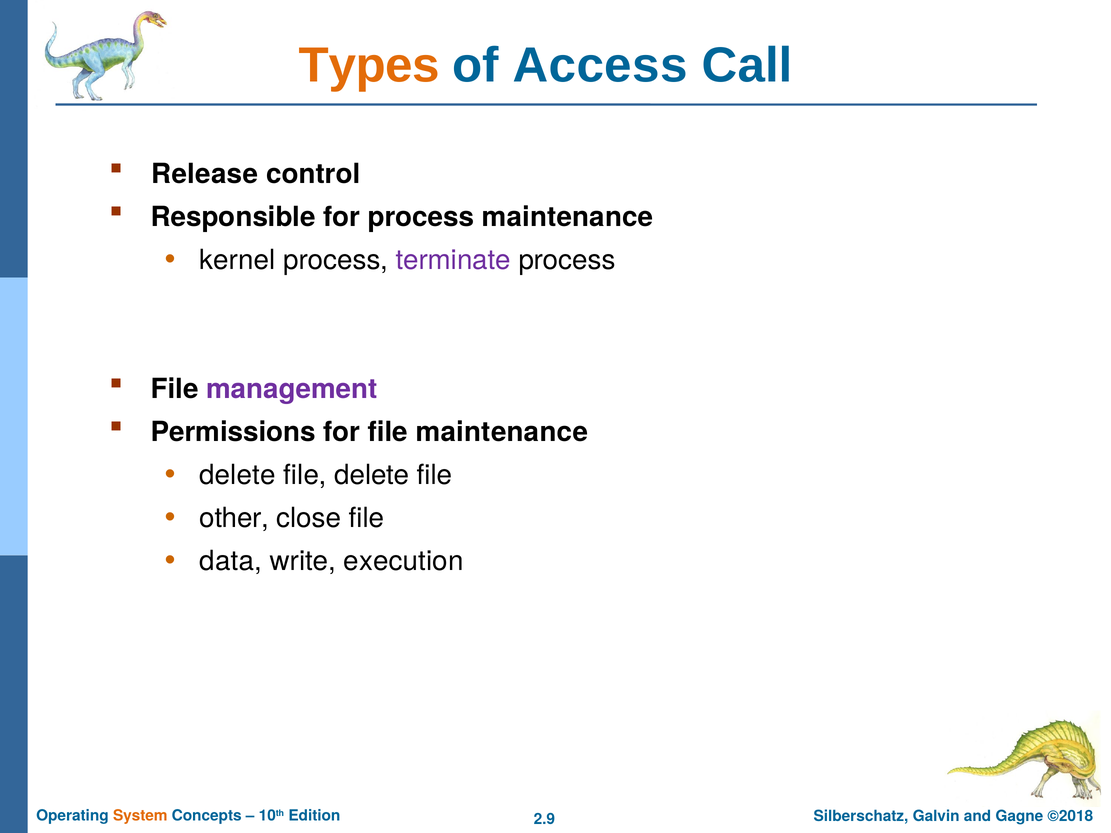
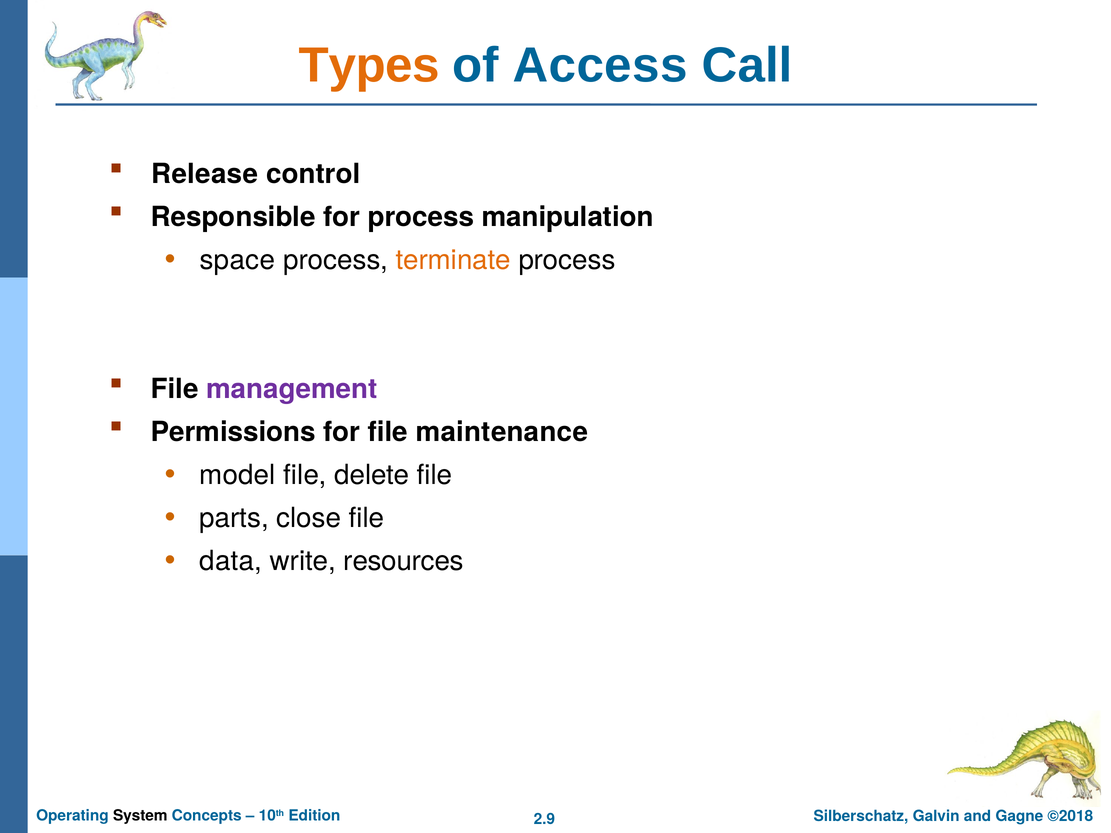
process maintenance: maintenance -> manipulation (568, 217)
kernel: kernel -> space (237, 260)
terminate colour: purple -> orange (453, 260)
delete: delete -> model (237, 475)
other: other -> parts (234, 518)
execution: execution -> resources (404, 561)
System colour: orange -> black (140, 816)
